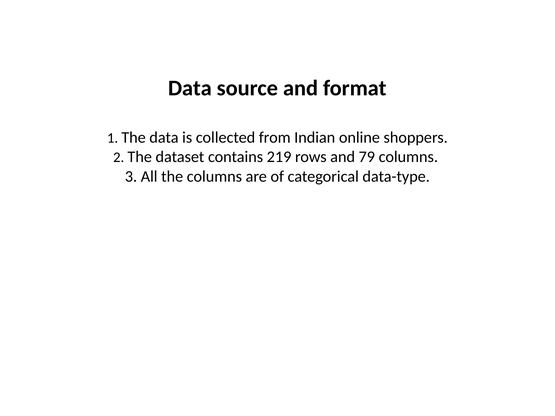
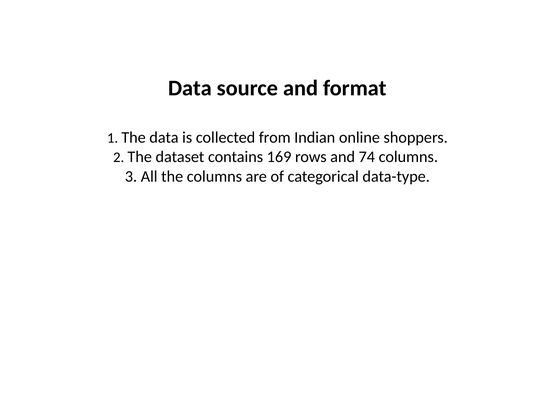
219: 219 -> 169 (279, 157)
79: 79 -> 74 (367, 157)
